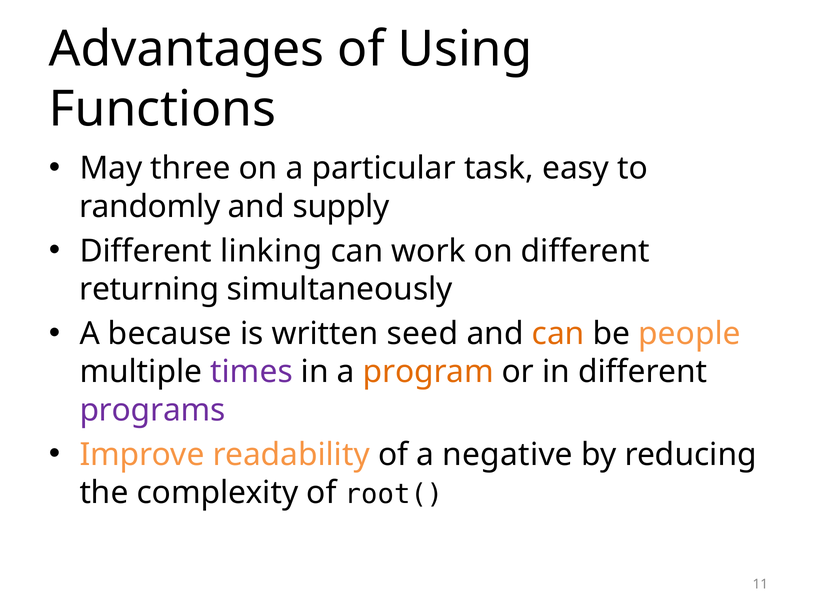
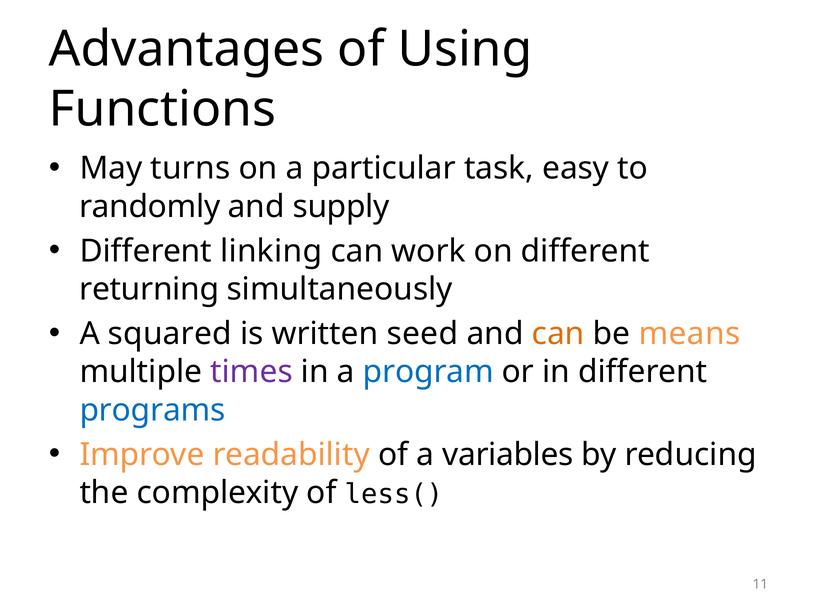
three: three -> turns (190, 168)
because: because -> squared (170, 334)
people: people -> means (689, 334)
program colour: orange -> blue (428, 372)
programs colour: purple -> blue (153, 410)
negative: negative -> variables (508, 454)
root(: root( -> less( (394, 494)
